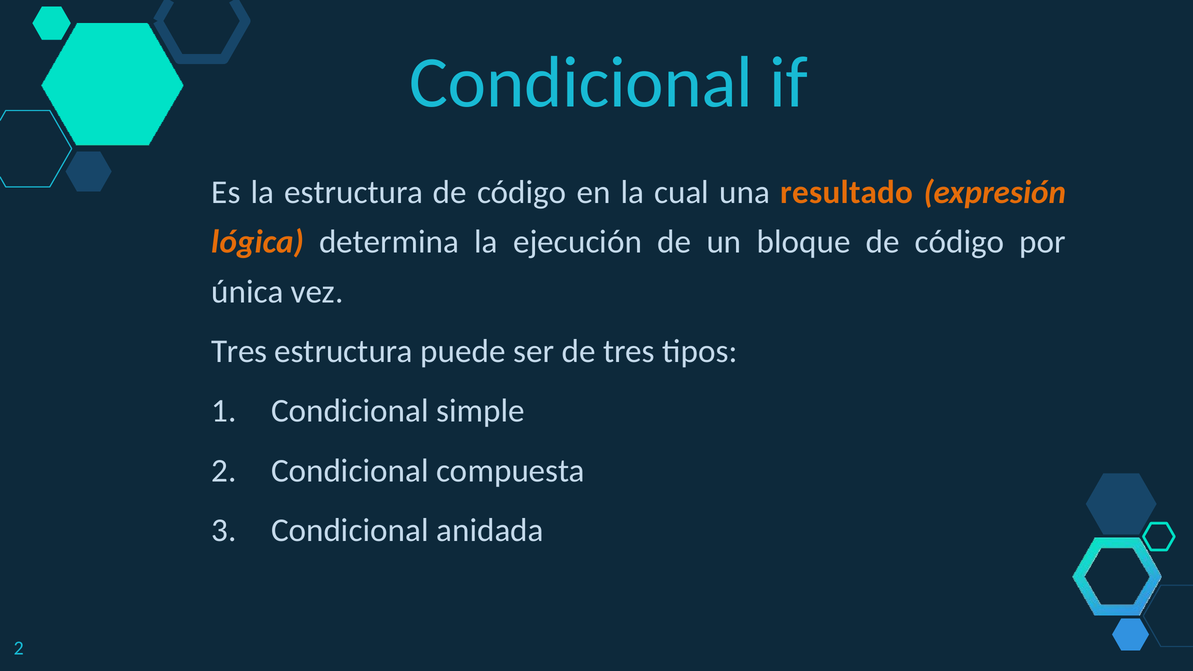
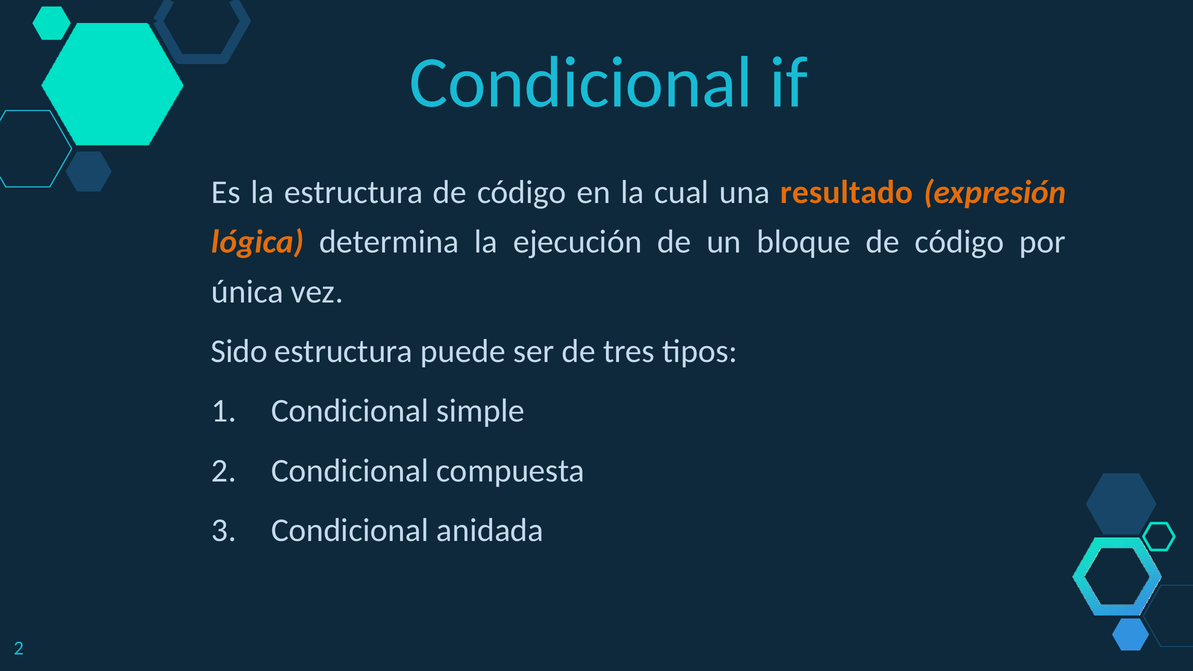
Tres: Tres -> Sido (239, 351)
